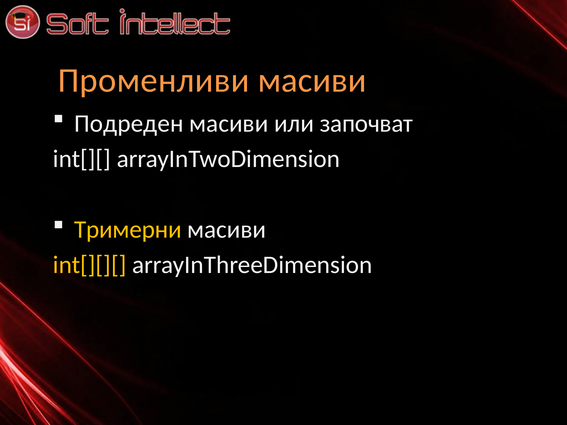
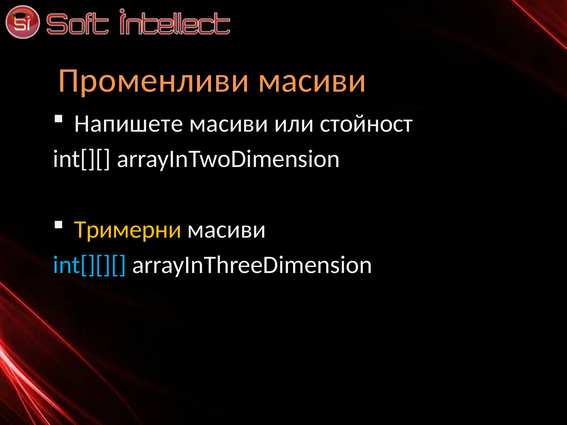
Подреден: Подреден -> Напишете (129, 124)
започват: започват -> стойност (366, 124)
int[][][ colour: yellow -> light blue (90, 265)
